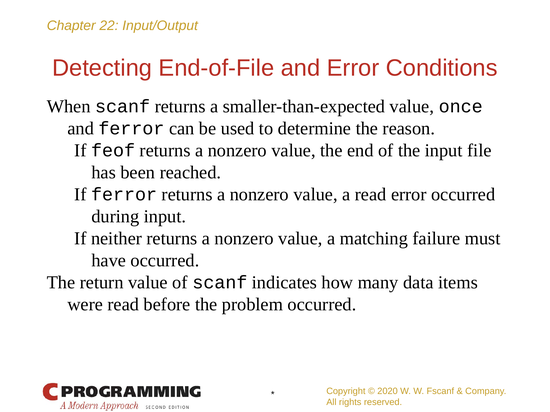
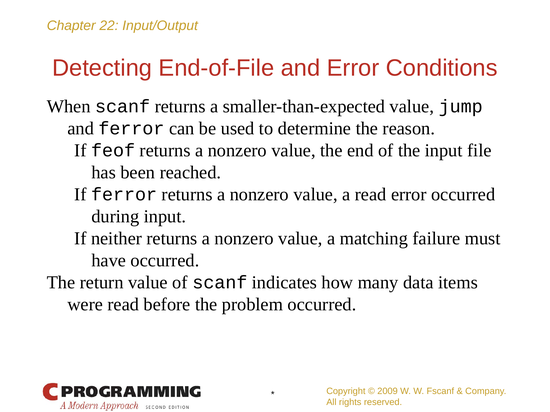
once: once -> jump (461, 107)
2020: 2020 -> 2009 (388, 392)
